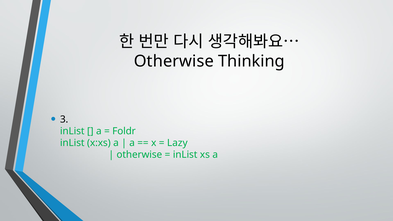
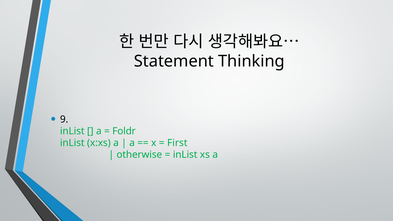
Otherwise: Otherwise -> Statement (174, 61)
3: 3 -> 9 (64, 119)
Lazy: Lazy -> First (177, 143)
